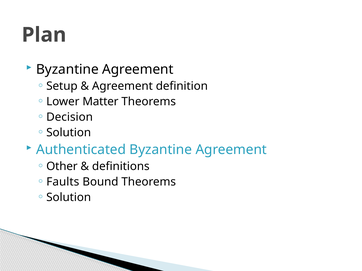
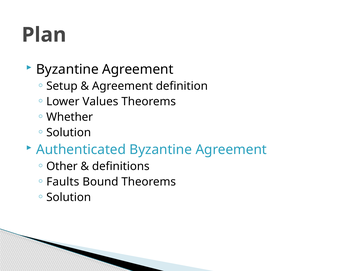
Matter: Matter -> Values (100, 102)
Decision: Decision -> Whether (70, 117)
